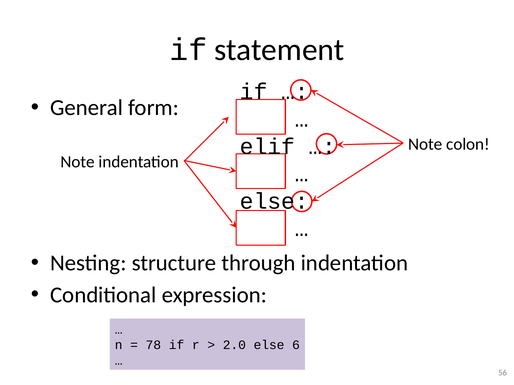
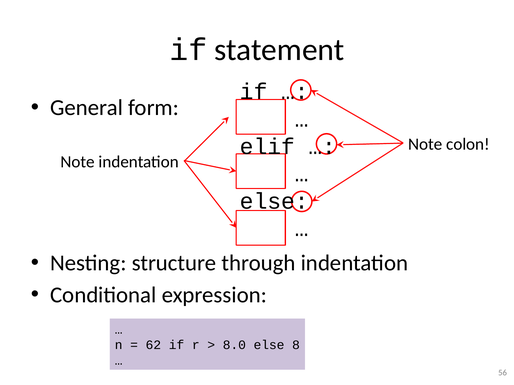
78: 78 -> 62 (153, 345)
2.0: 2.0 -> 8.0 (234, 345)
6: 6 -> 8 (296, 345)
